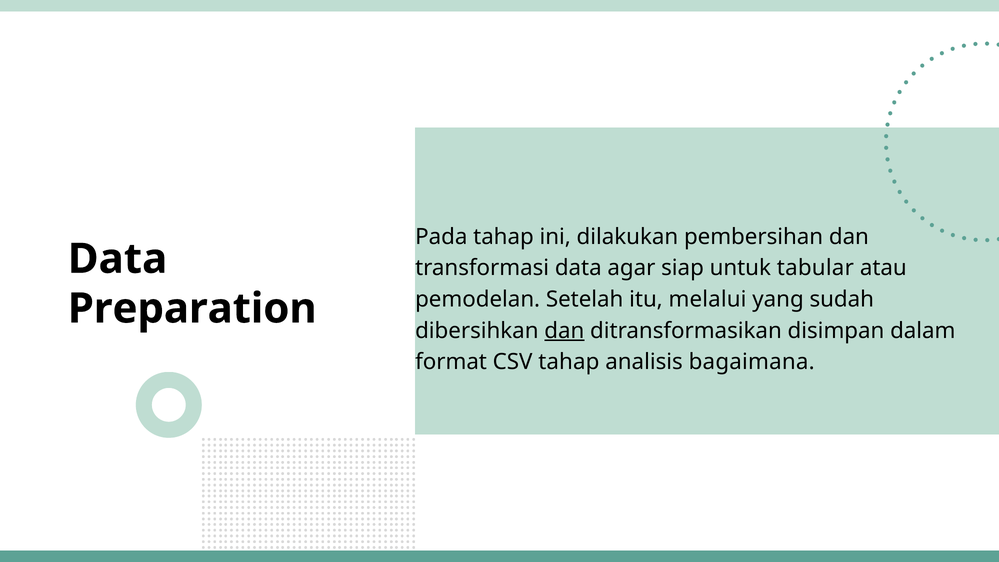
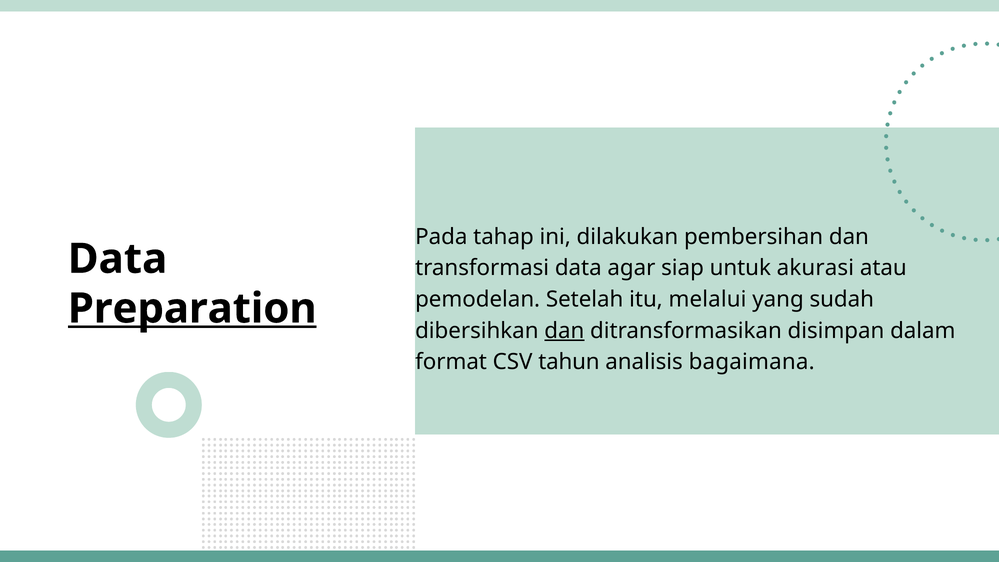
tabular: tabular -> akurasi (815, 268)
Preparation underline: none -> present (192, 309)
CSV tahap: tahap -> tahun (569, 362)
